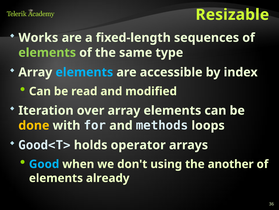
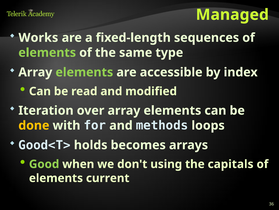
Resizable: Resizable -> Managed (232, 15)
elements colour: light blue -> light green (84, 72)
operator: operator -> becomes (138, 145)
Good colour: light blue -> light green (44, 164)
another: another -> capitals (231, 164)
already: already -> current (108, 178)
